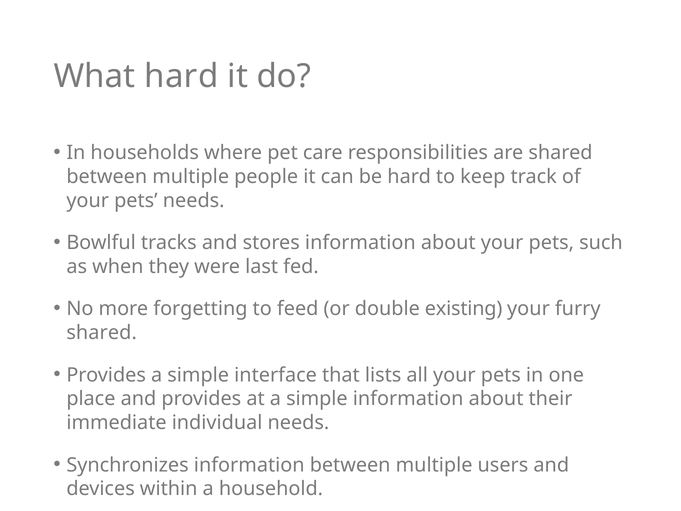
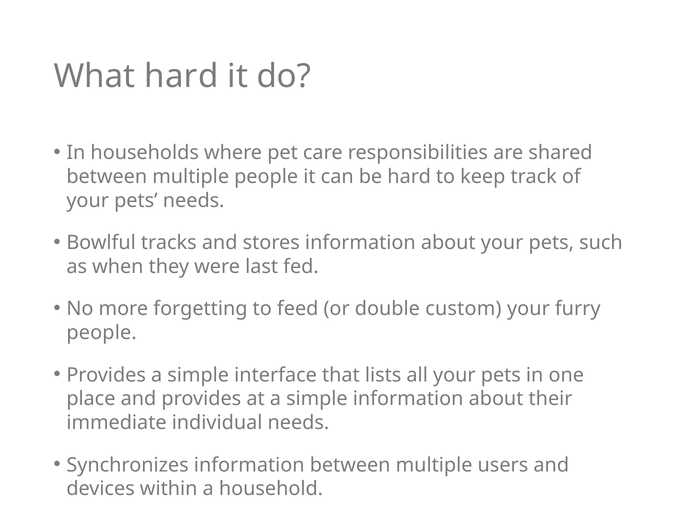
existing: existing -> custom (463, 309)
shared: shared -> people (102, 333)
